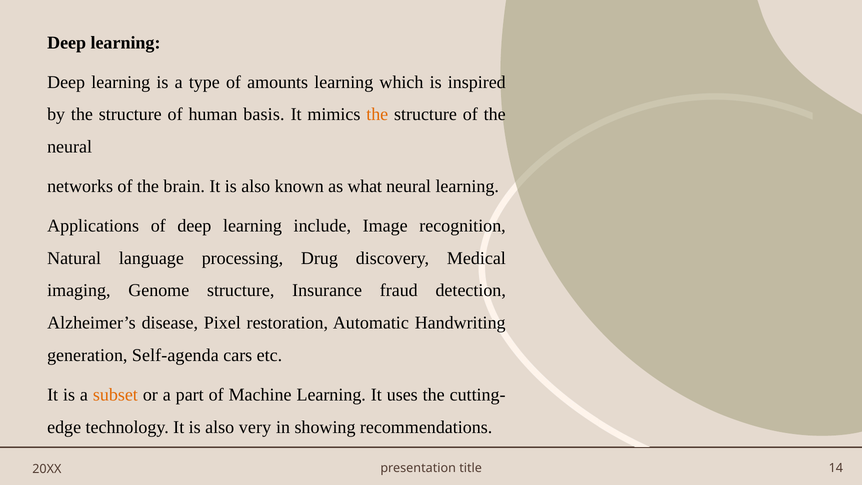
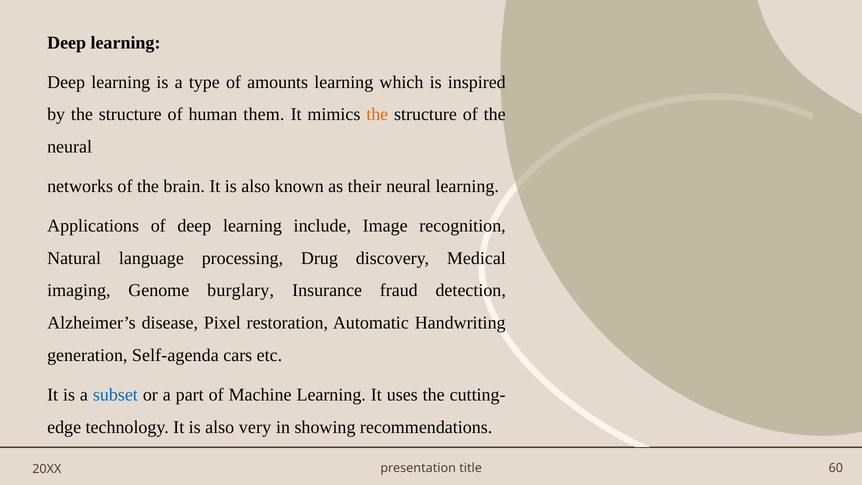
basis: basis -> them (264, 115)
what: what -> their (365, 186)
Genome structure: structure -> burglary (241, 290)
subset colour: orange -> blue (115, 395)
14: 14 -> 60 (836, 468)
